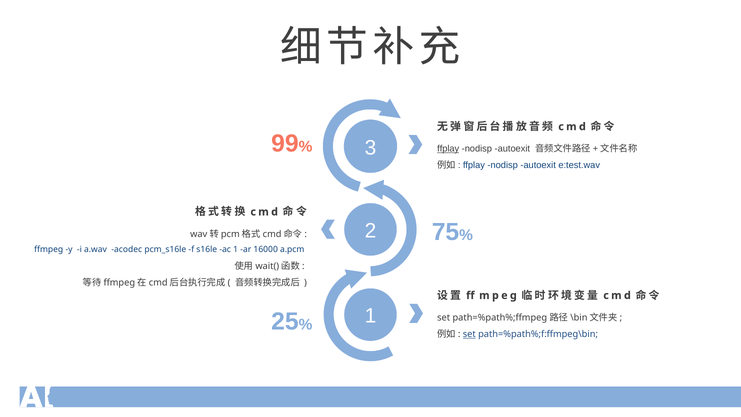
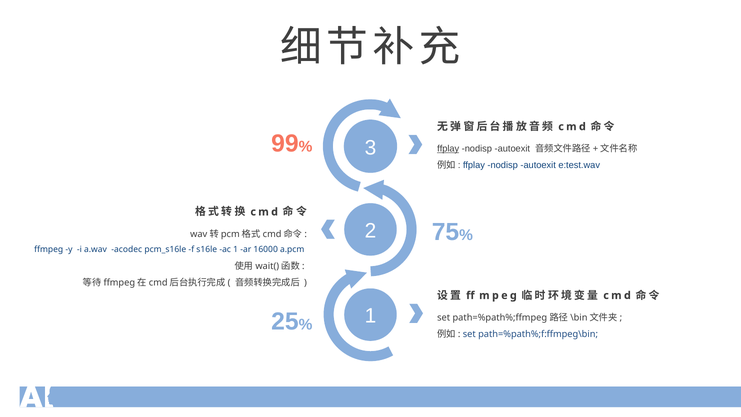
set underline: present -> none (469, 334)
